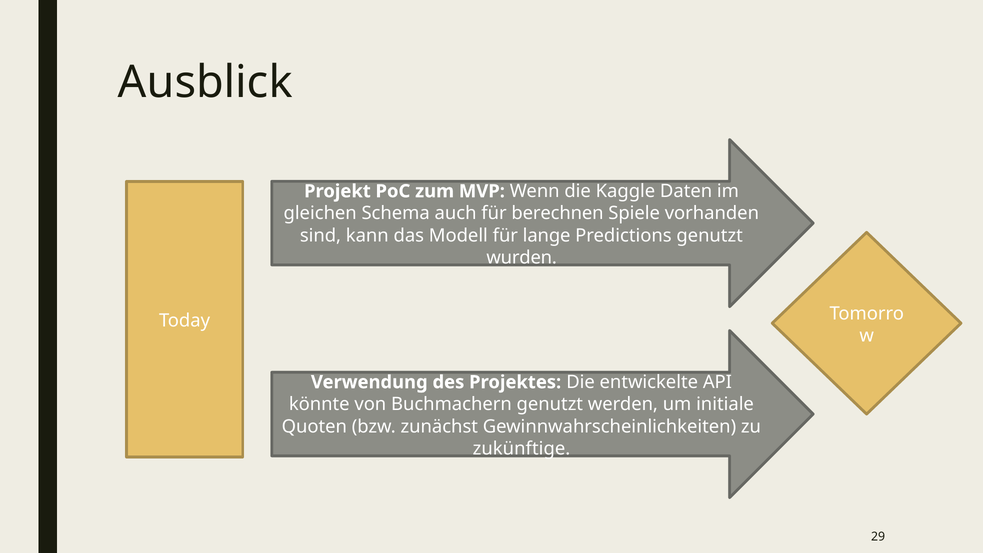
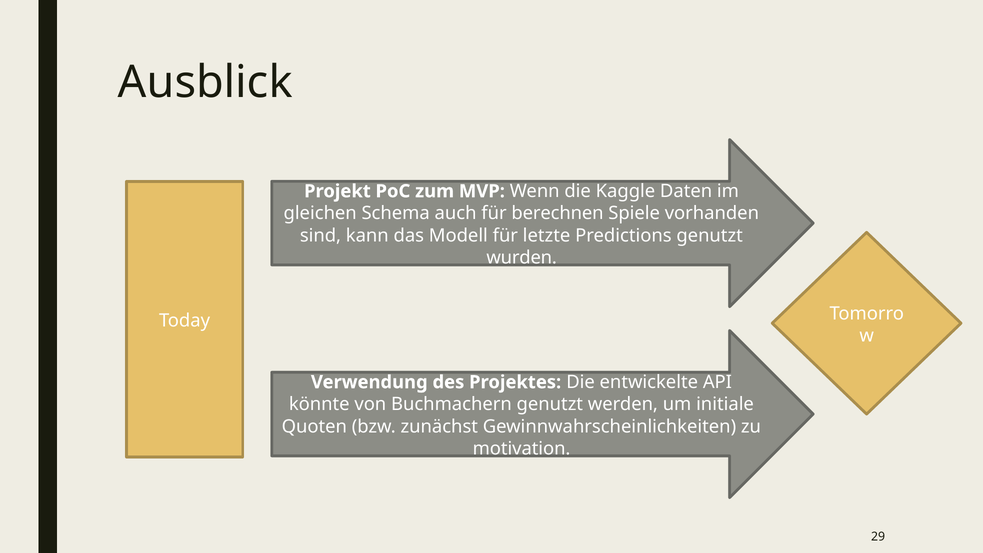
lange: lange -> letzte (547, 235)
zukünftige: zukünftige -> motivation (522, 448)
